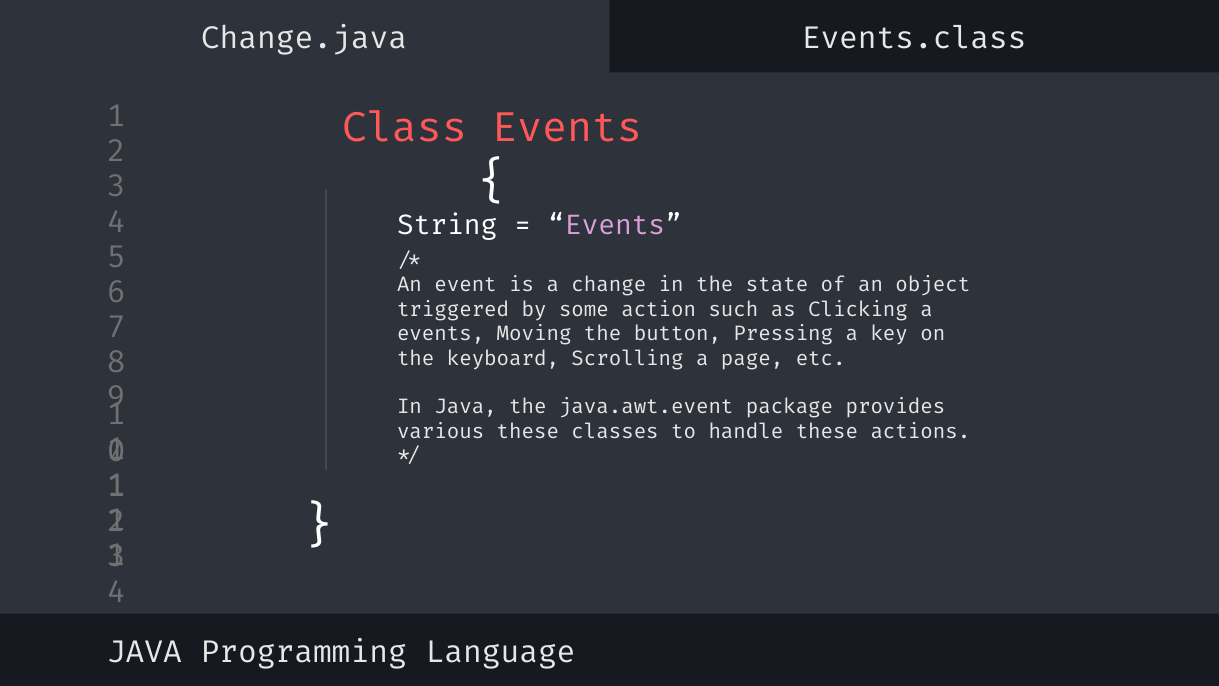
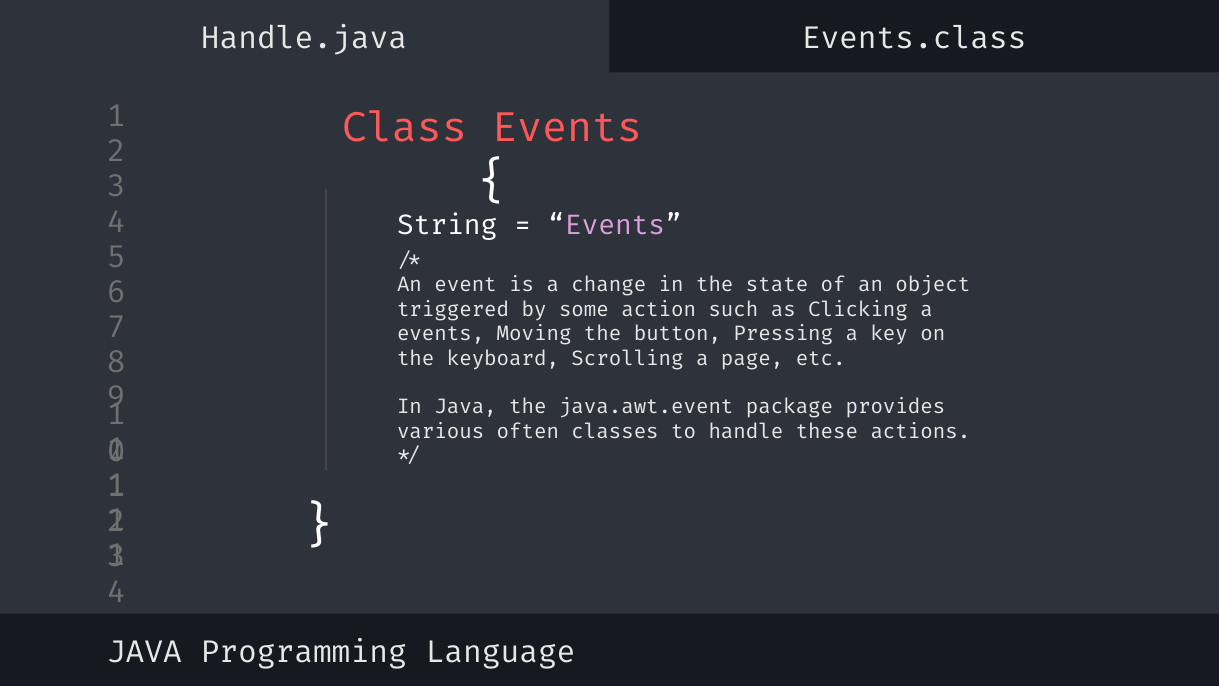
Change.java: Change.java -> Handle.java (304, 38)
various these: these -> often (528, 431)
